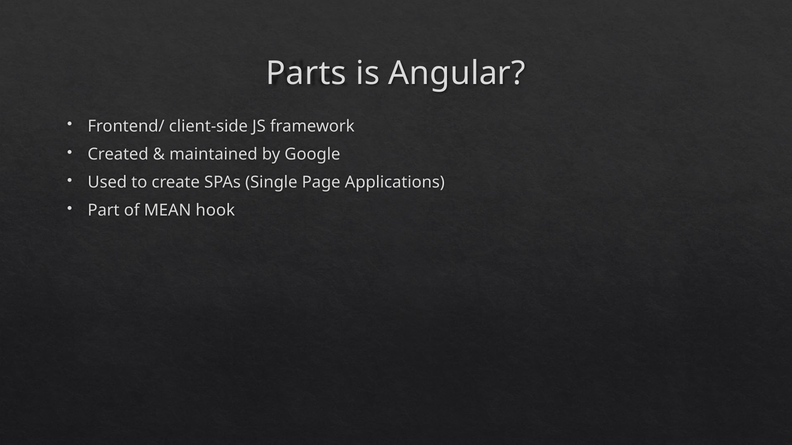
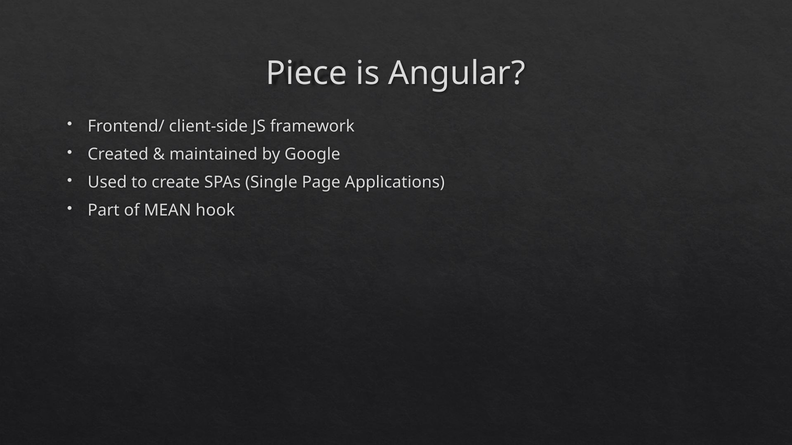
Parts: Parts -> Piece (306, 73)
